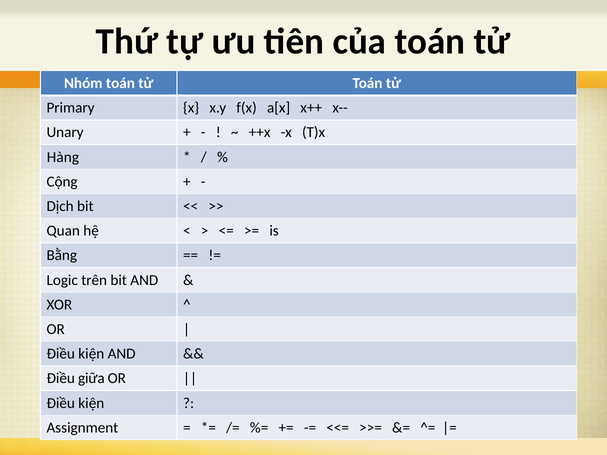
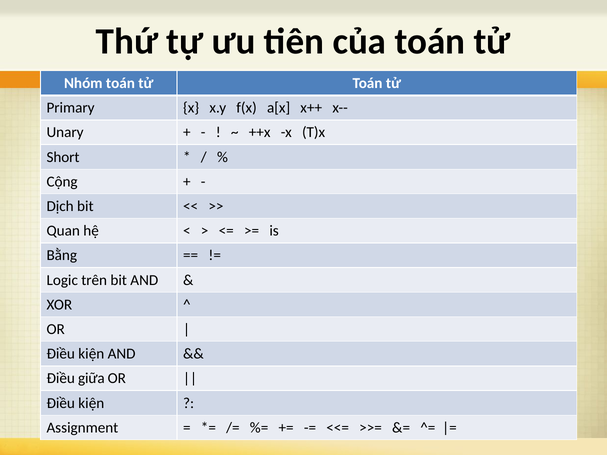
Hàng: Hàng -> Short (63, 157)
